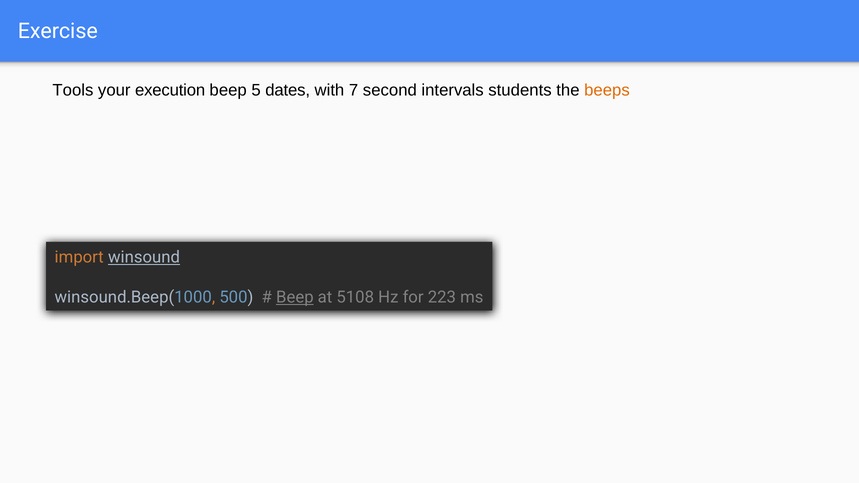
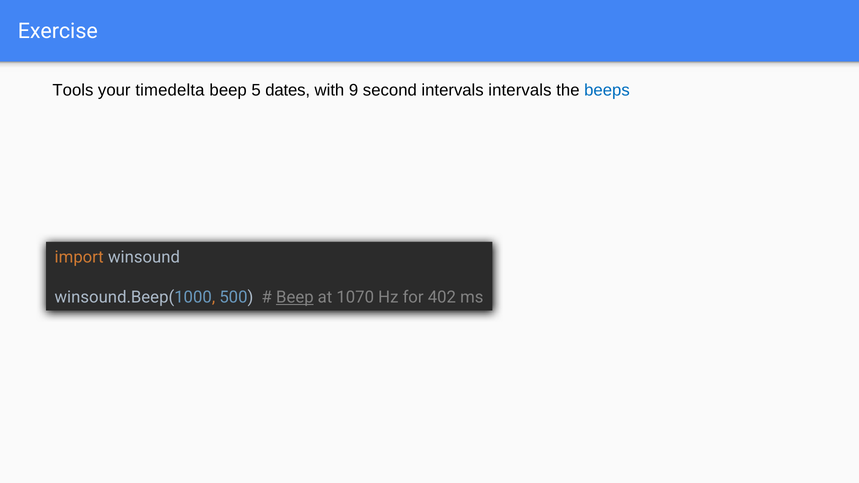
execution: execution -> timedelta (170, 90)
7: 7 -> 9 (354, 90)
intervals students: students -> intervals (520, 90)
beeps colour: orange -> blue (607, 90)
winsound underline: present -> none (144, 257)
5108: 5108 -> 1070 (355, 297)
223: 223 -> 402 (442, 297)
